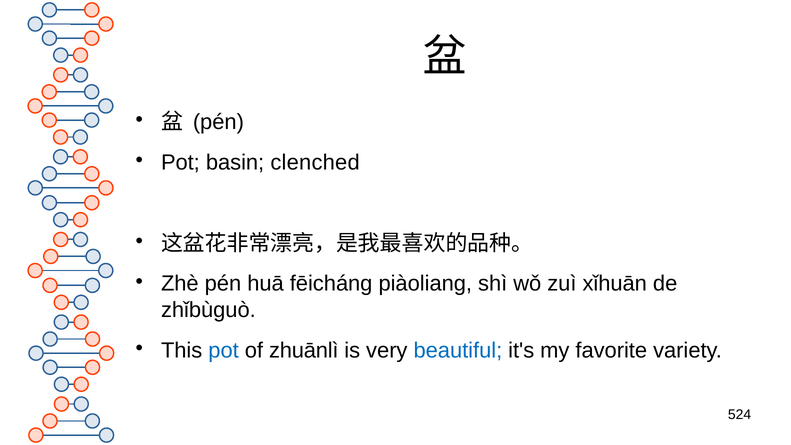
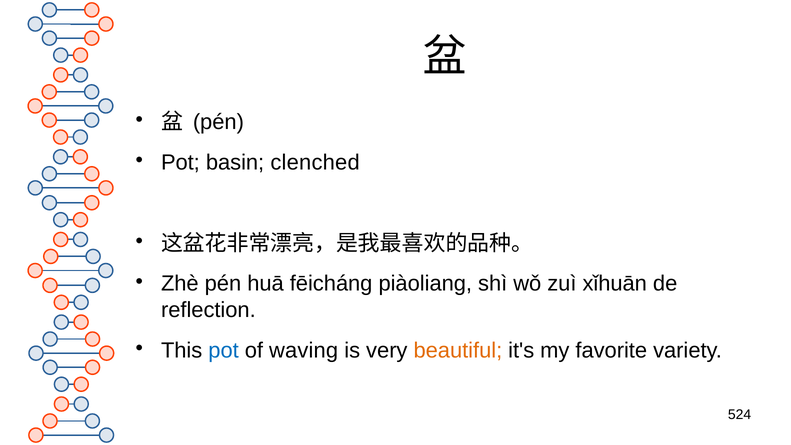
zhǐbùguò: zhǐbùguò -> reflection (208, 310)
zhuānlì: zhuānlì -> waving (304, 350)
beautiful colour: blue -> orange (458, 350)
